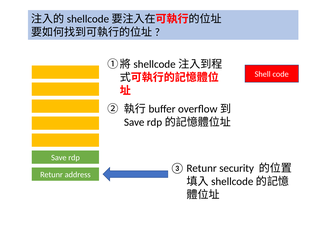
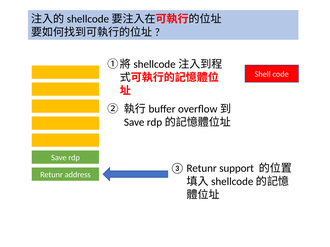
security: security -> support (237, 169)
